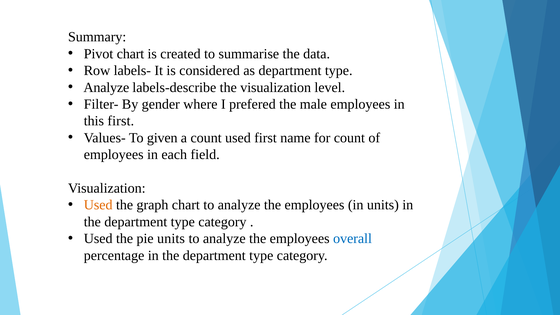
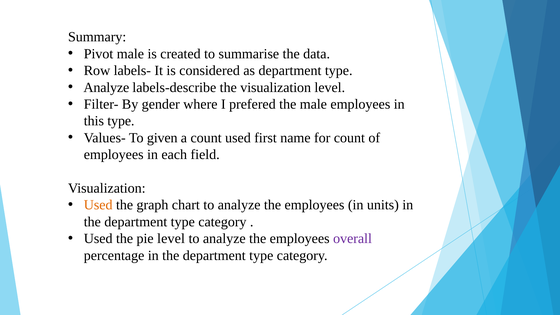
Pivot chart: chart -> male (130, 54)
this first: first -> type (121, 121)
pie units: units -> level (171, 239)
overall colour: blue -> purple (353, 239)
